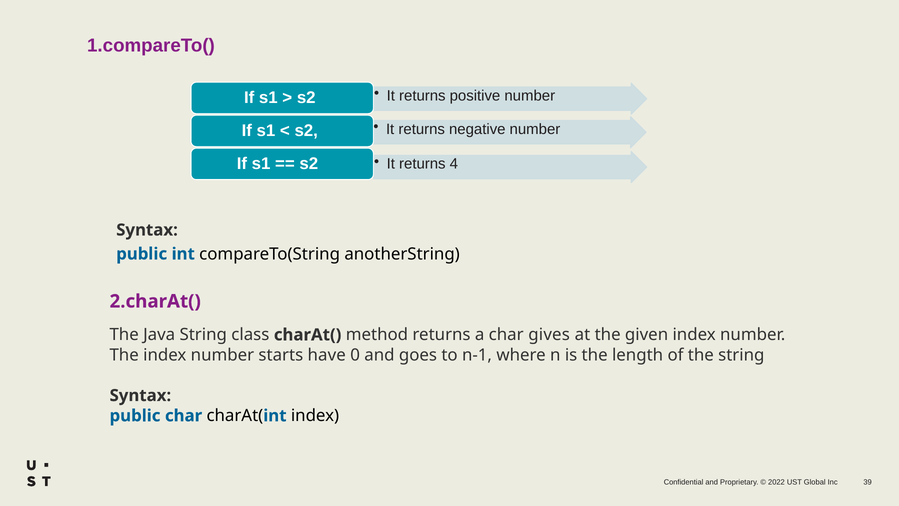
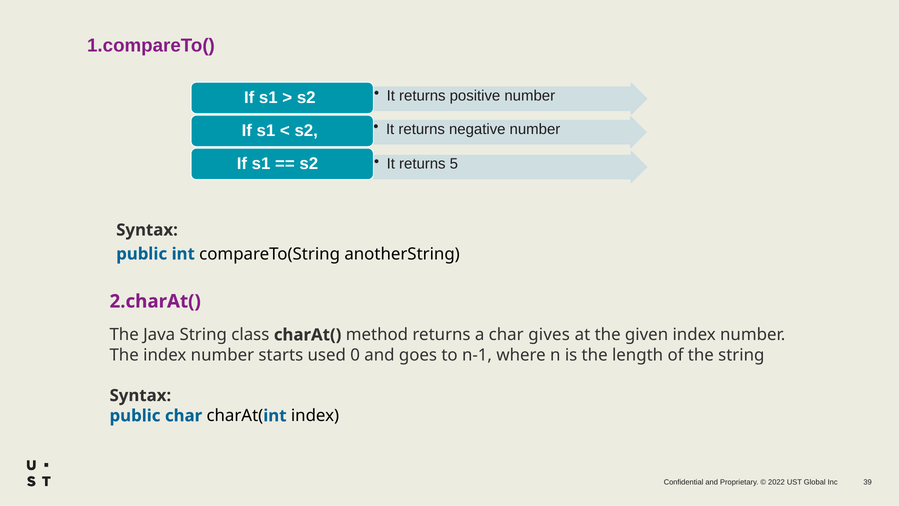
4: 4 -> 5 (454, 164)
have: have -> used (327, 355)
